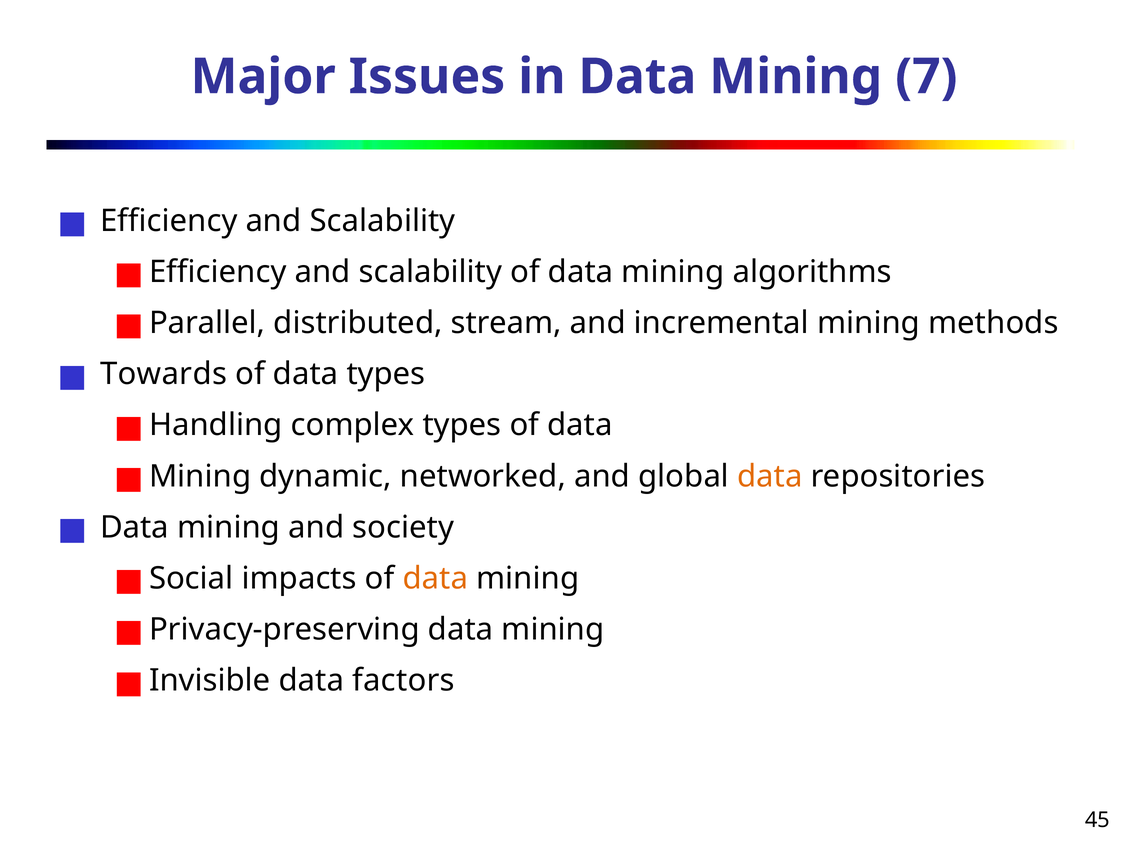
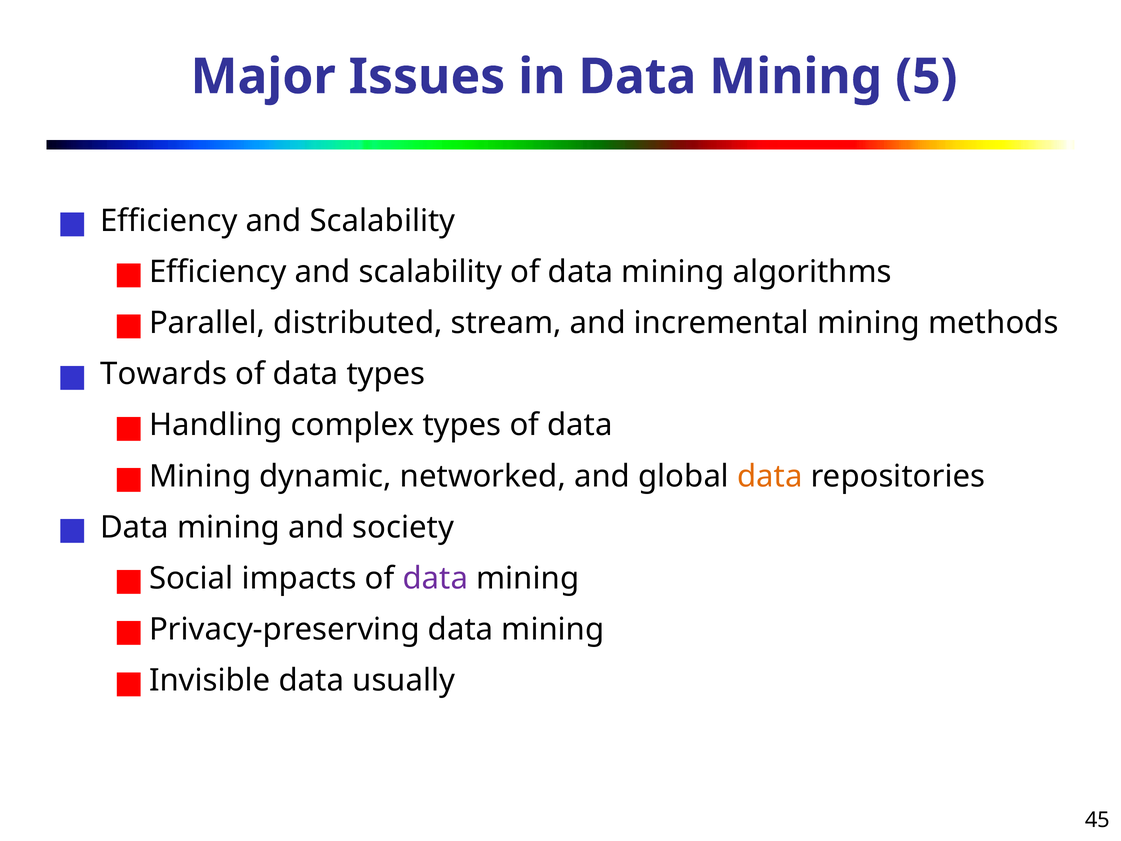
7: 7 -> 5 (926, 77)
data colour: orange -> purple (435, 578)
factors: factors -> usually (404, 680)
